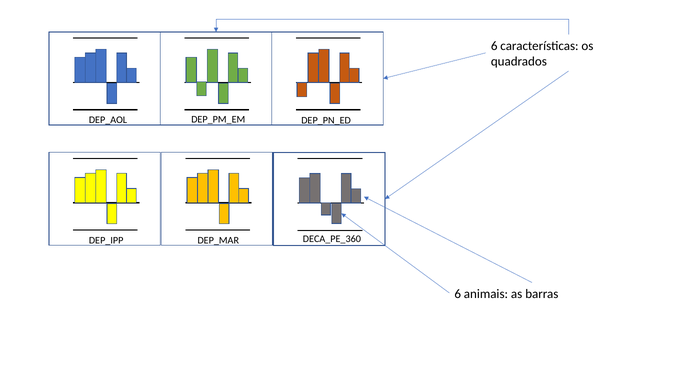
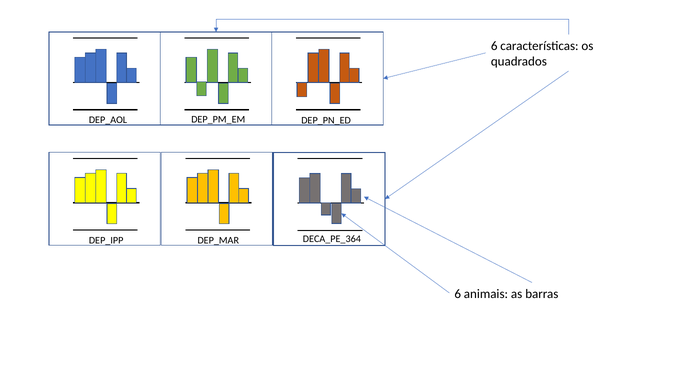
DECA_PE_360: DECA_PE_360 -> DECA_PE_364 (332, 239)
